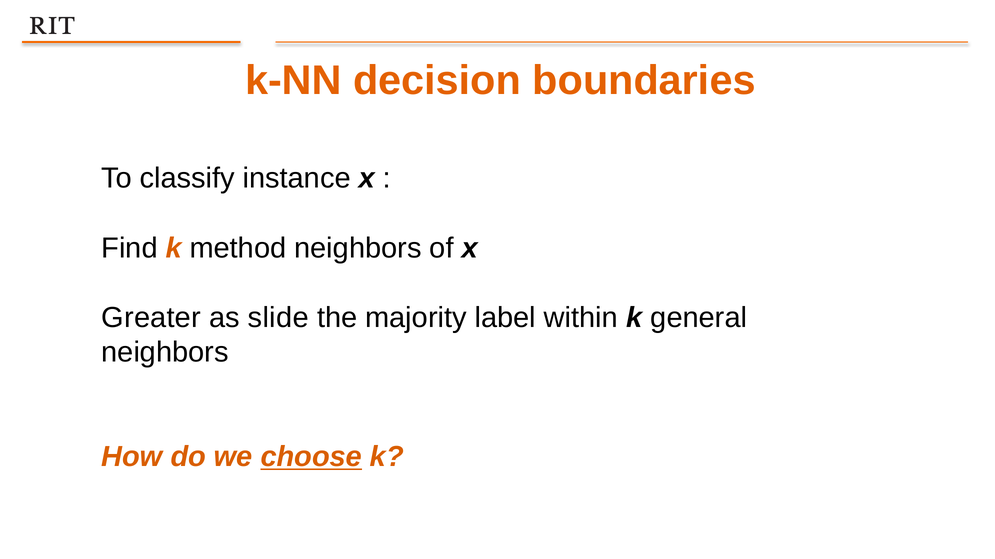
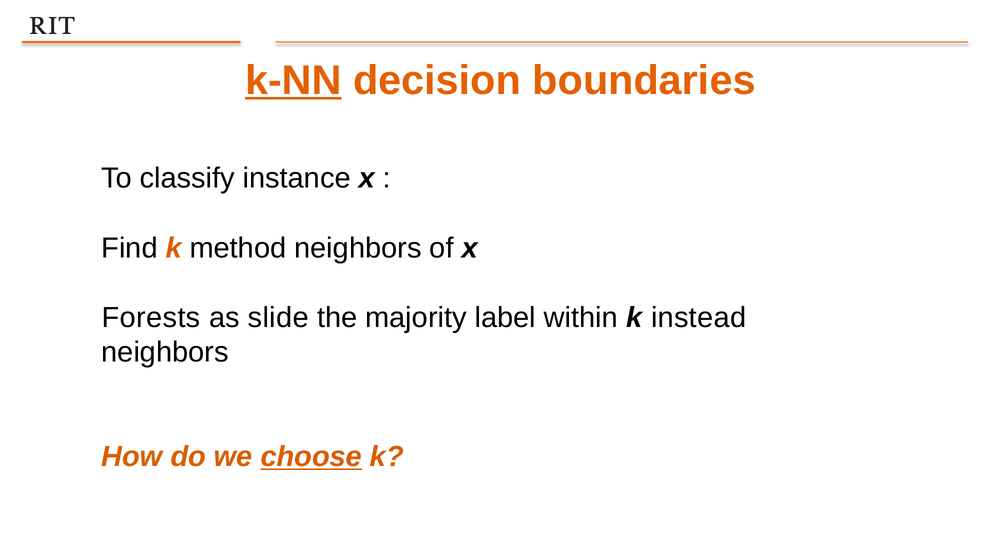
k-NN underline: none -> present (293, 80)
Greater: Greater -> Forests (151, 318)
general: general -> instead (699, 318)
